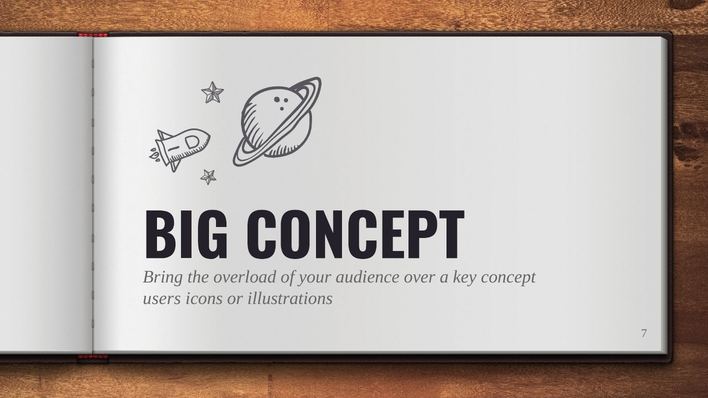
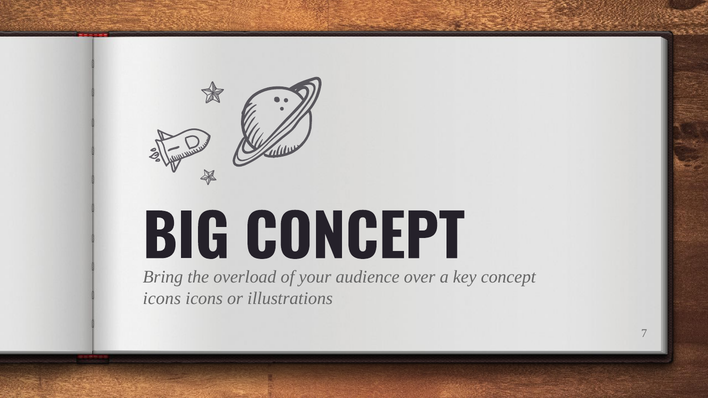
users: users -> icons (162, 298)
